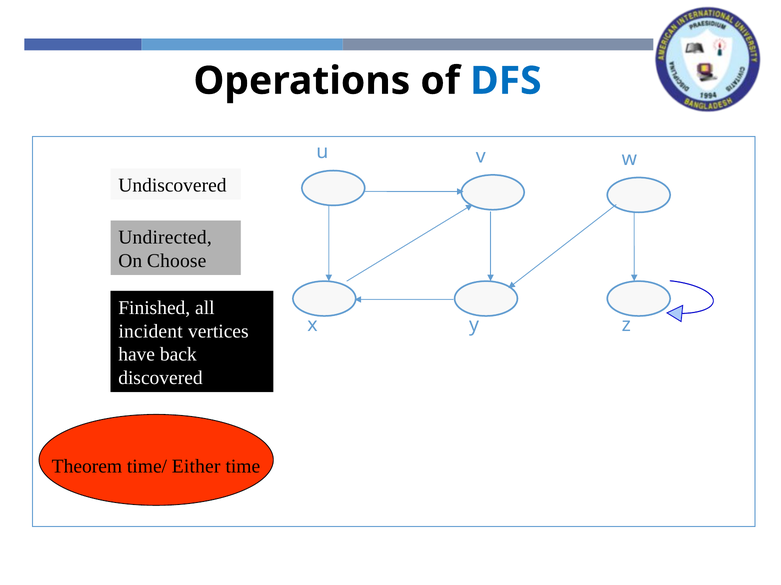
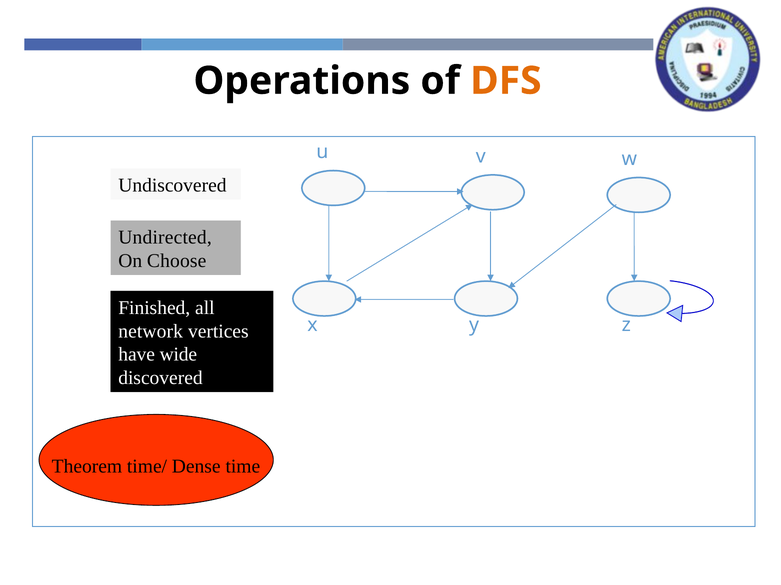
DFS colour: blue -> orange (506, 81)
incident: incident -> network (151, 332)
back: back -> wide (178, 355)
Either: Either -> Dense (196, 467)
